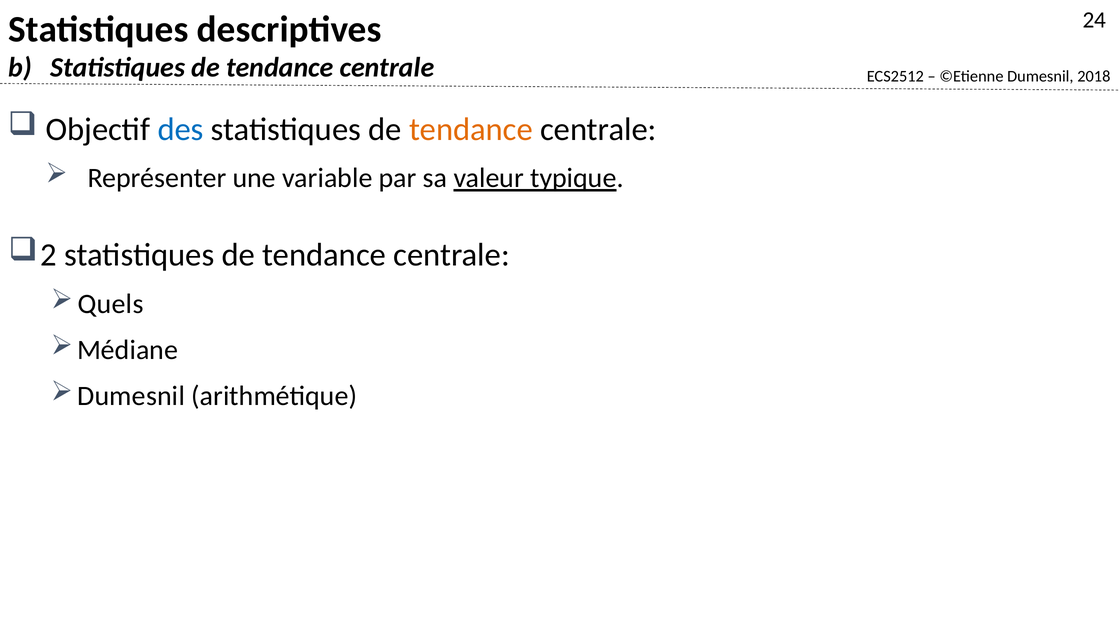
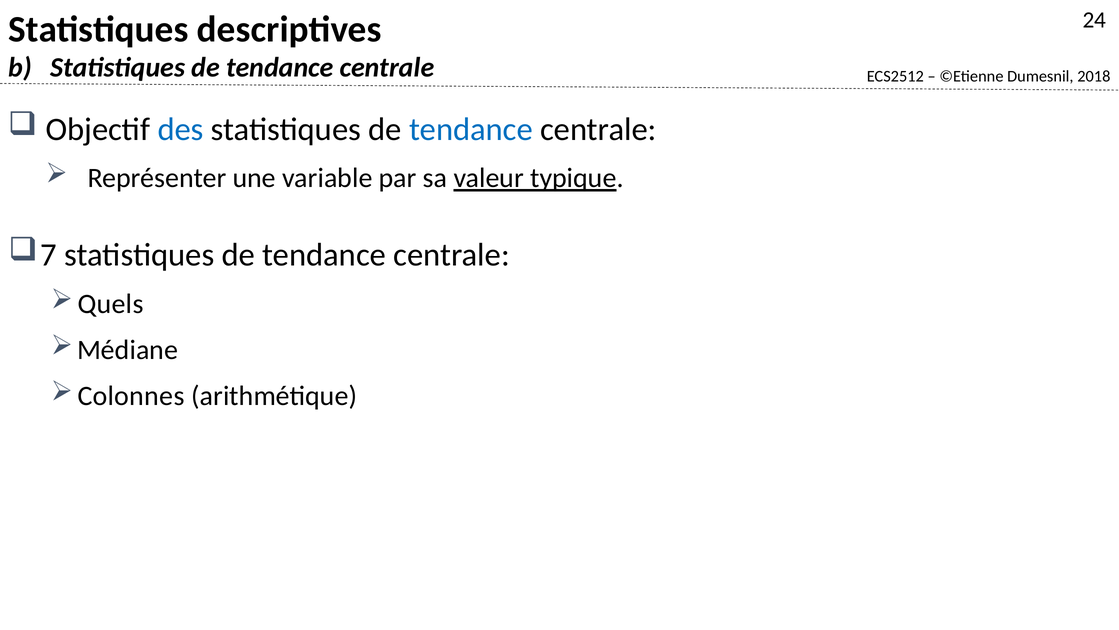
tendance colour: orange -> blue (471, 129)
2: 2 -> 7 (49, 255)
Dumesnil: Dumesnil -> Colonnes (131, 396)
